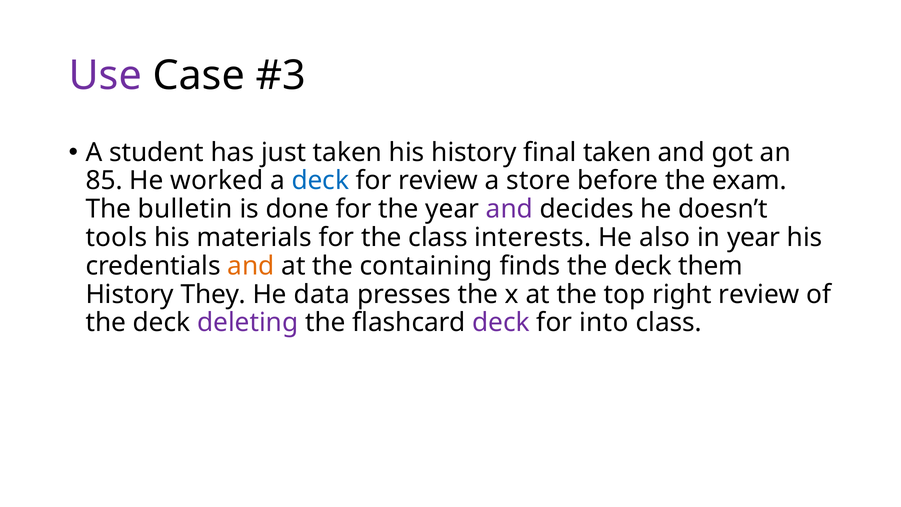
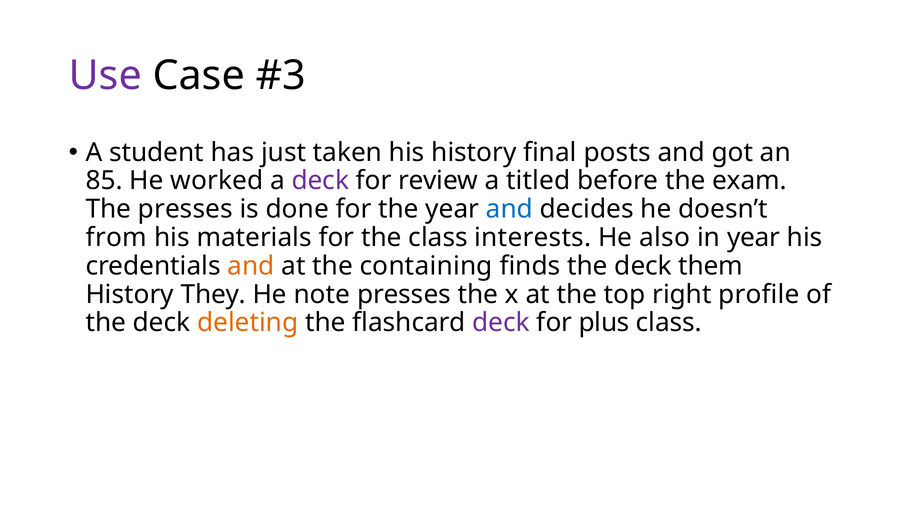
final taken: taken -> posts (617, 152)
deck colour: blue -> purple (320, 181)
store: store -> titled (538, 181)
The bulletin: bulletin -> presses (185, 209)
and colour: purple -> blue (510, 209)
tools: tools -> from (116, 237)
data: data -> note (322, 294)
right review: review -> profile (759, 294)
deleting colour: purple -> orange (248, 323)
into: into -> plus (604, 323)
